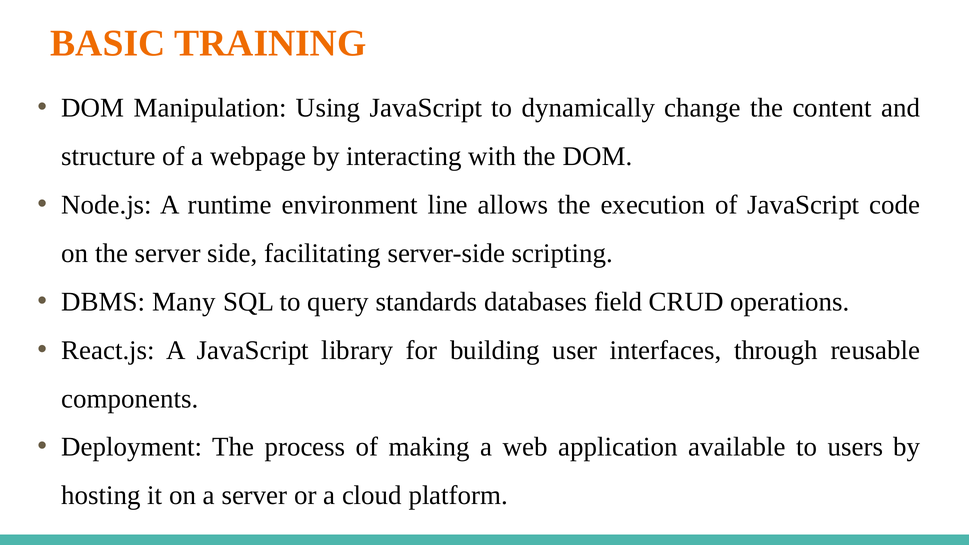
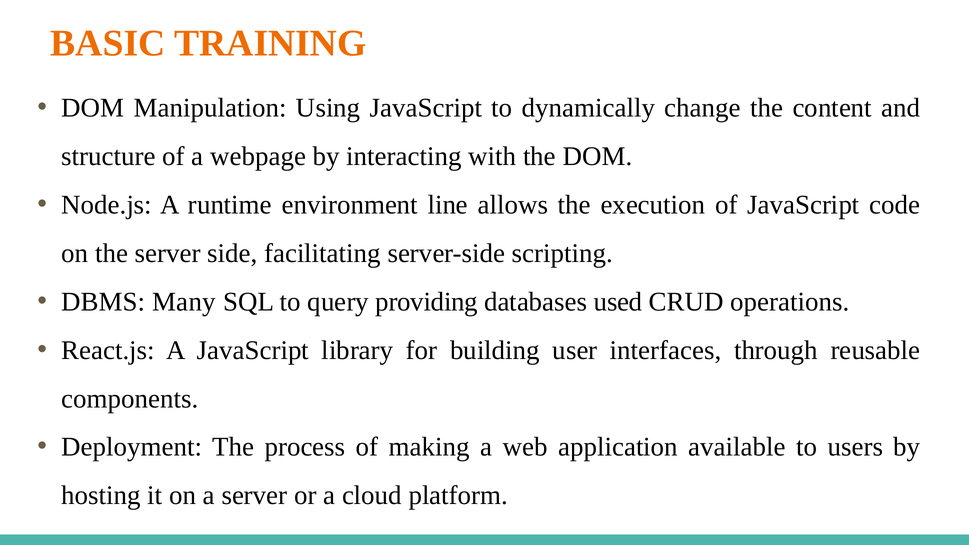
standards: standards -> providing (427, 302)
field: field -> used (618, 302)
